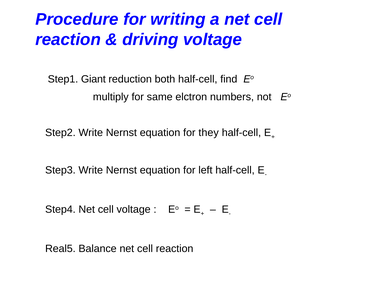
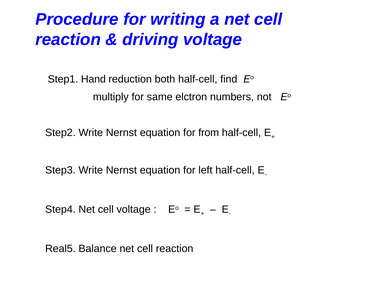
Giant: Giant -> Hand (93, 79)
they: they -> from (209, 133)
